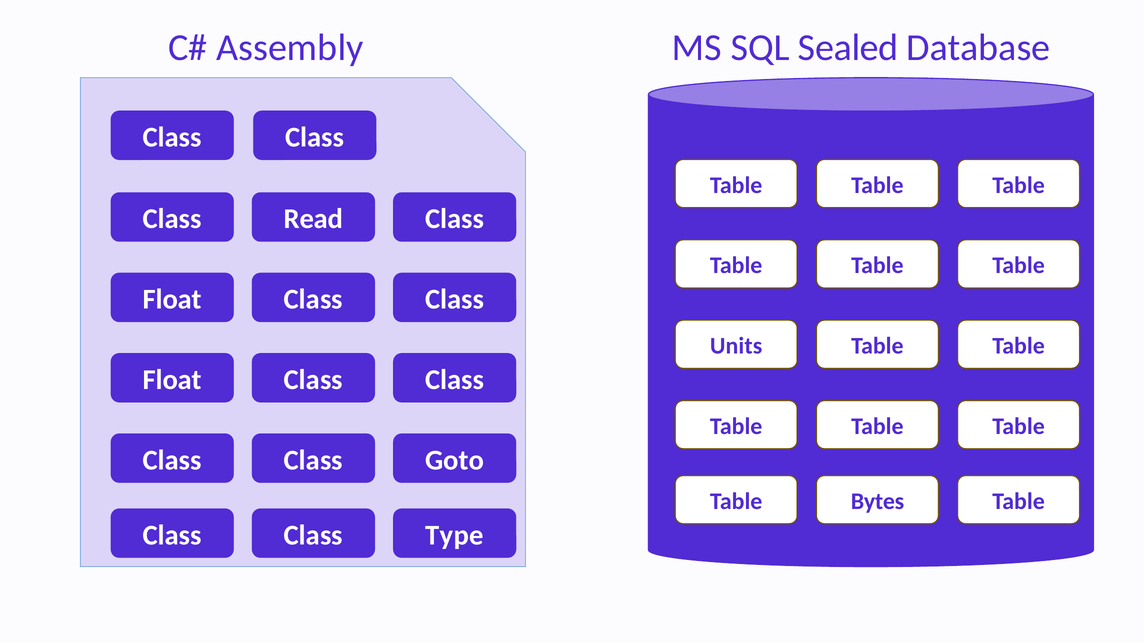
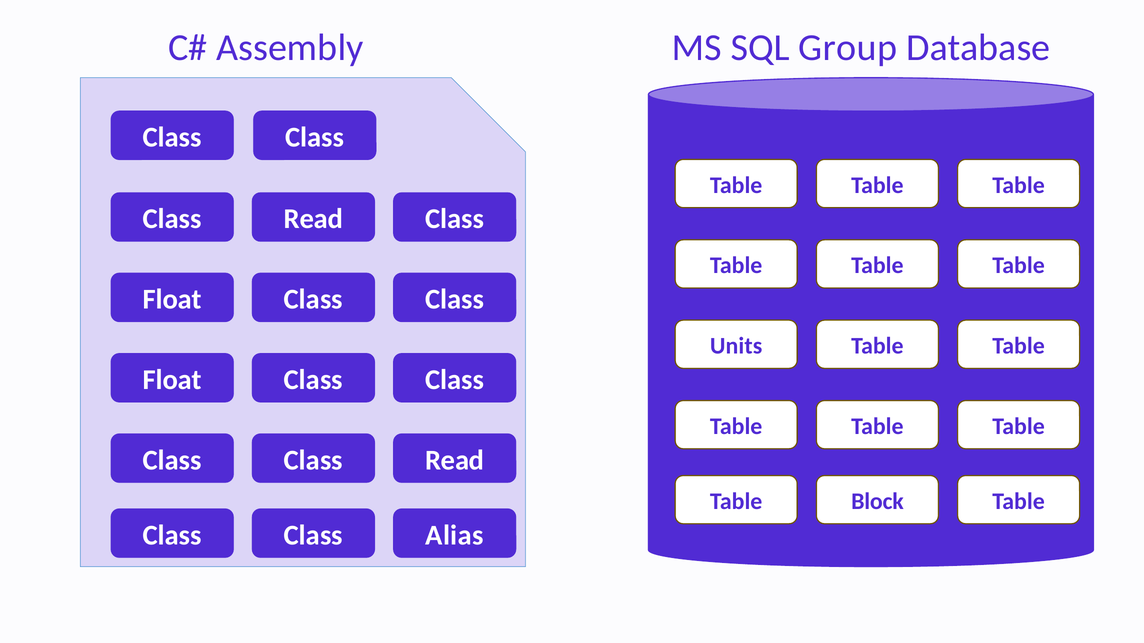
Sealed: Sealed -> Group (848, 48)
Goto: Goto -> Read (455, 460)
Bytes: Bytes -> Block (877, 502)
Type: Type -> Alias (454, 536)
